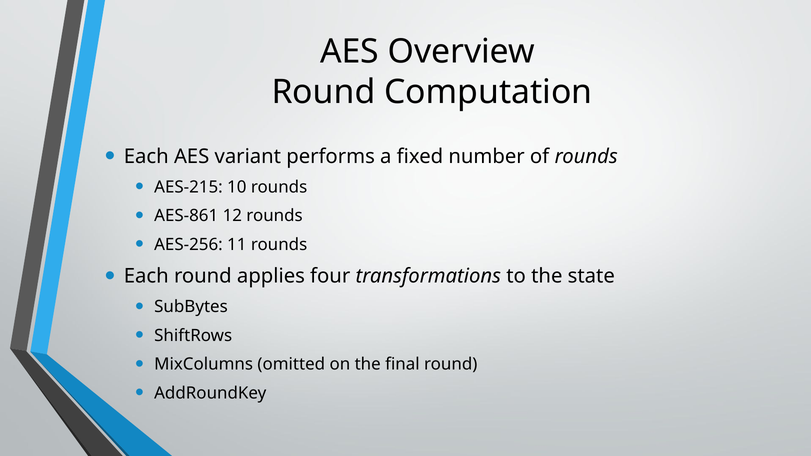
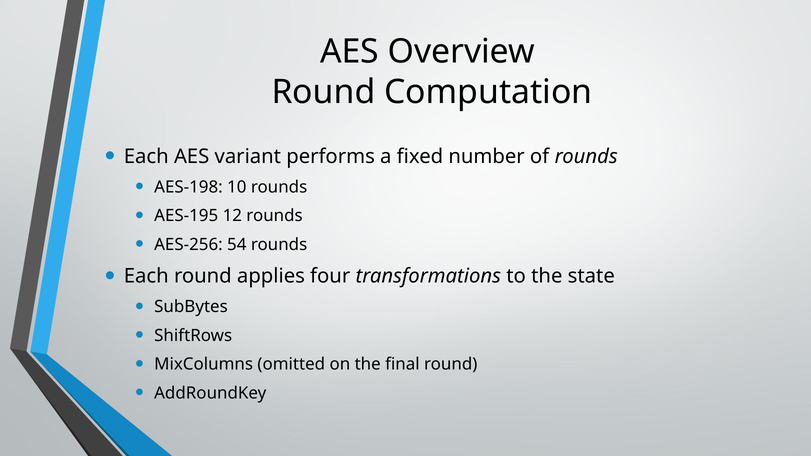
AES-215: AES-215 -> AES-198 (188, 187)
AES-861: AES-861 -> AES-195 (186, 216)
11: 11 -> 54 (237, 245)
